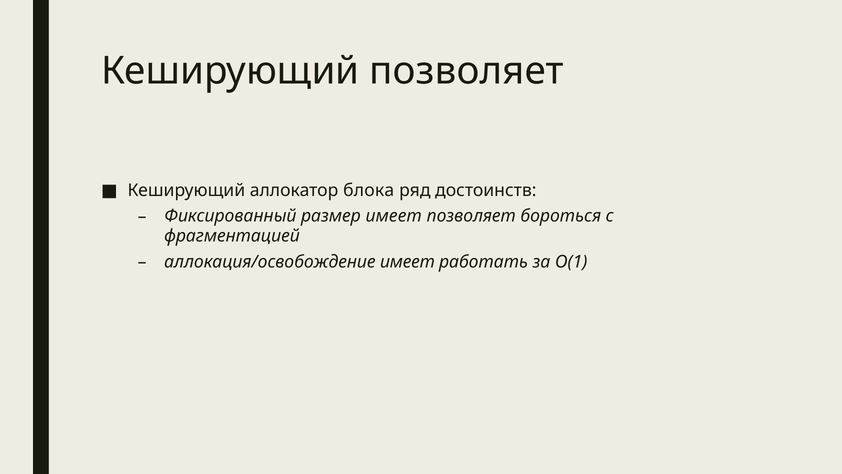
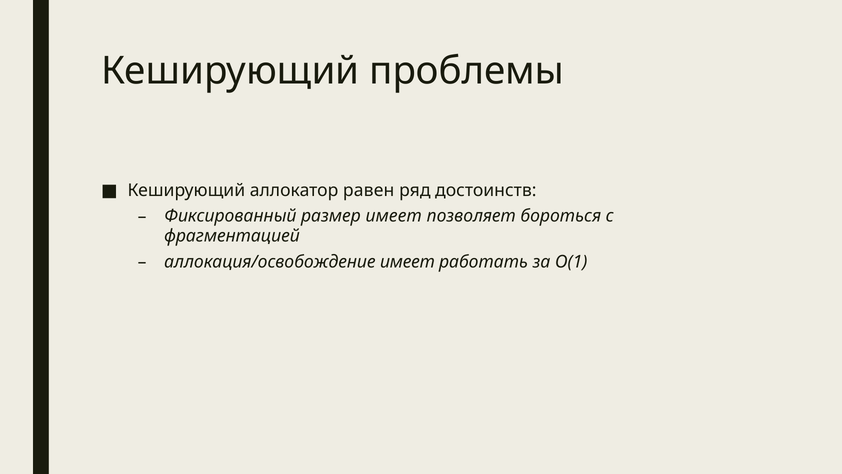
Кеширующий позволяет: позволяет -> проблемы (467, 71)
блока: блока -> равен (369, 190)
